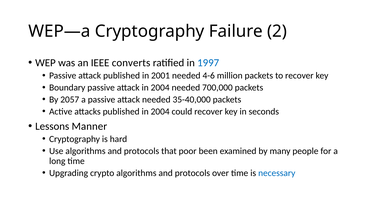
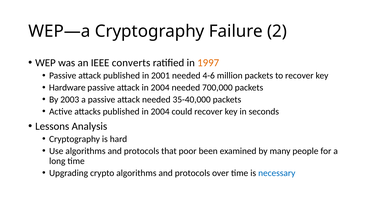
1997 colour: blue -> orange (208, 63)
Boundary: Boundary -> Hardware (67, 87)
2057: 2057 -> 2003 (70, 99)
Manner: Manner -> Analysis (89, 126)
